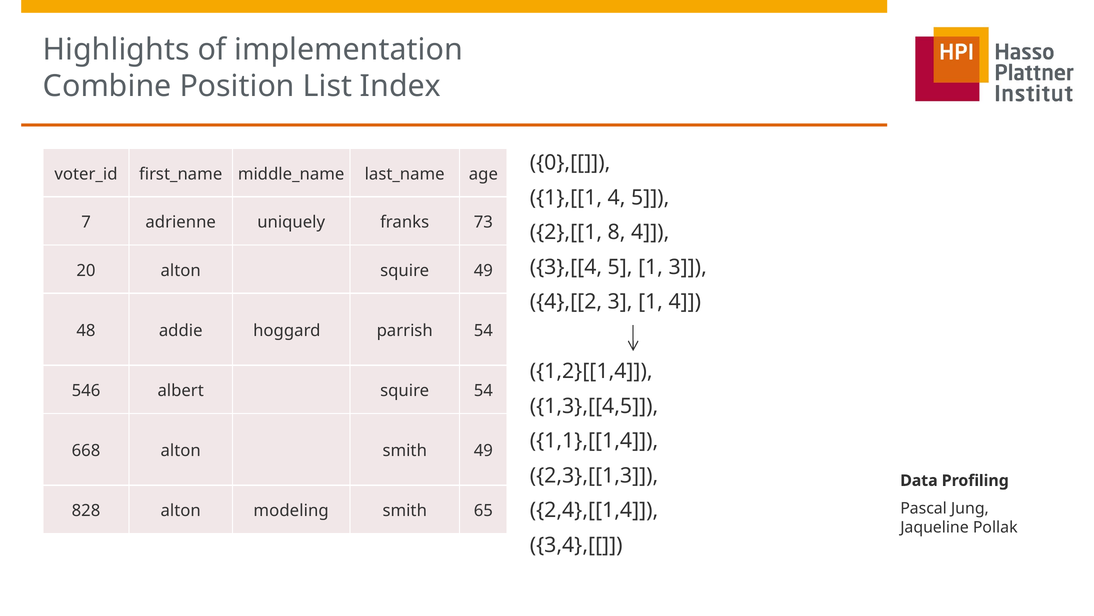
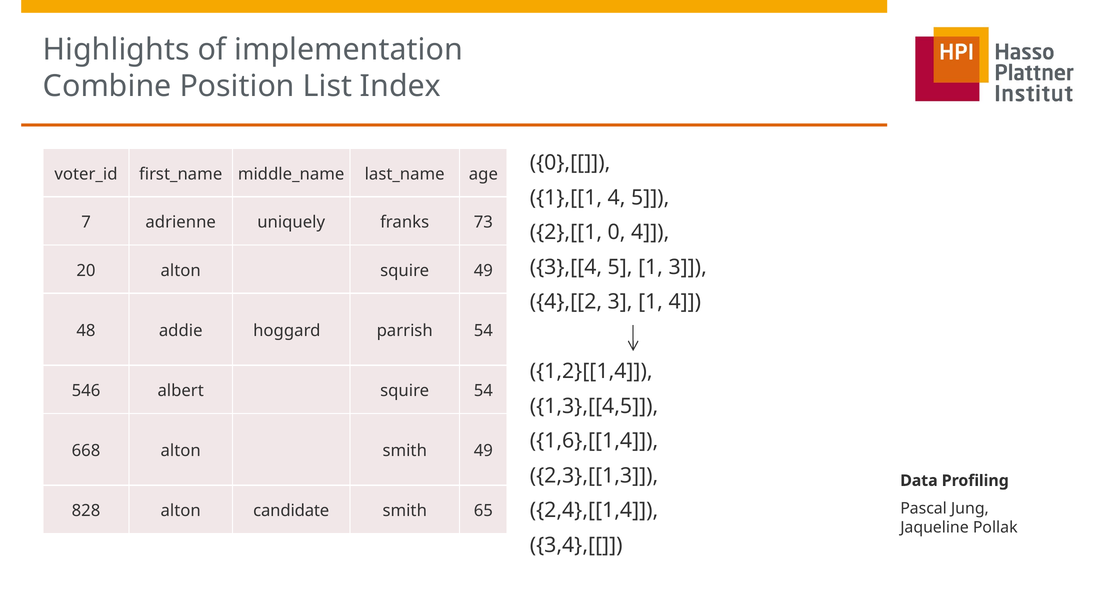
8: 8 -> 0 (617, 232)
1,1},[[1,4: 1,1},[[1,4 -> 1,6},[[1,4 (594, 440)
modeling: modeling -> candidate (291, 510)
